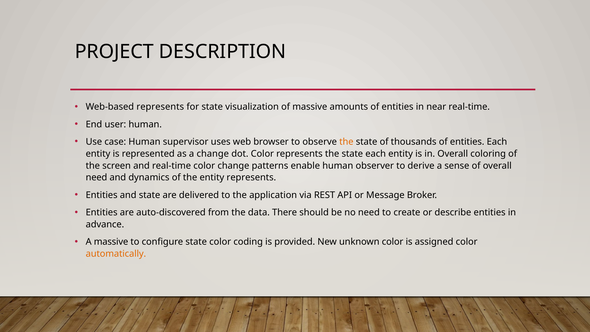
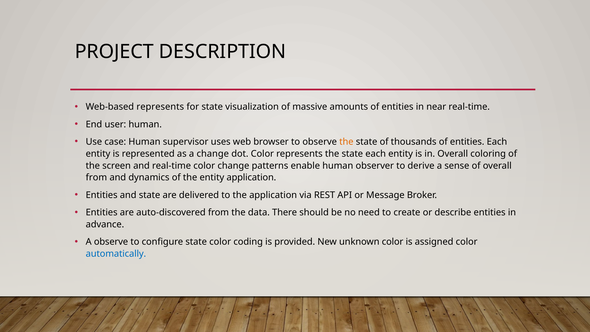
need: need -> from (96, 178)
entity represents: represents -> application (251, 178)
A massive: massive -> observe (111, 242)
automatically colour: orange -> blue (116, 254)
